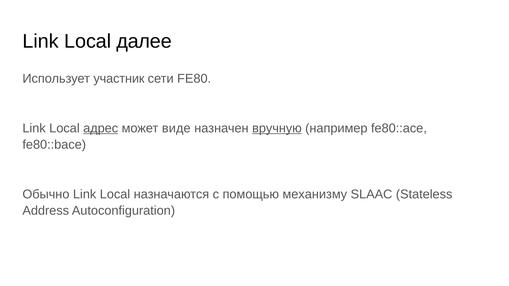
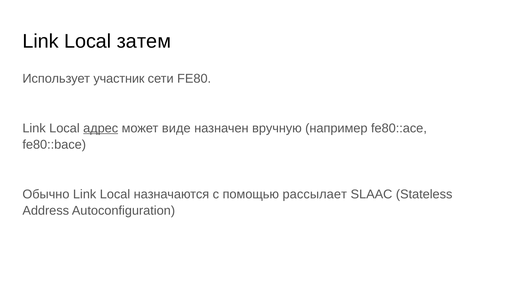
далее: далее -> затем (144, 41)
вручную underline: present -> none (277, 128)
механизму: механизму -> рассылает (315, 194)
